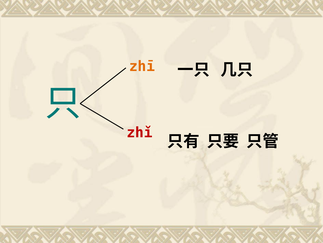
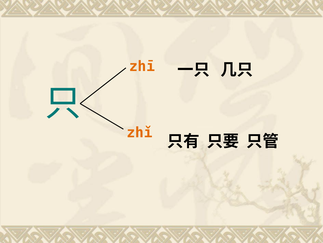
zhǐ colour: red -> orange (140, 132)
